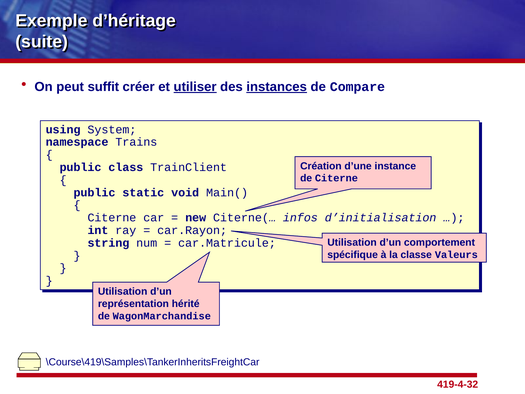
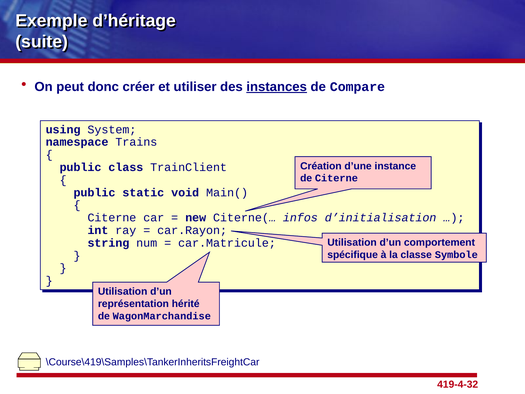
suffit: suffit -> donc (103, 87)
utiliser underline: present -> none (195, 87)
Valeurs: Valeurs -> Symbole (456, 255)
